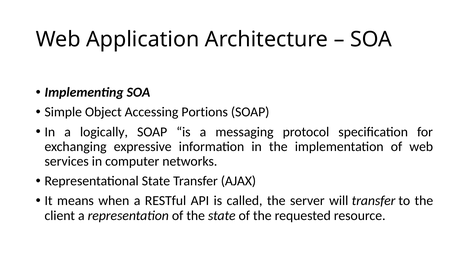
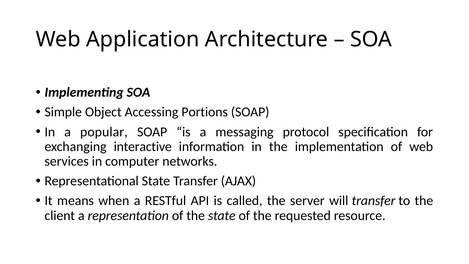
logically: logically -> popular (104, 132)
expressive: expressive -> interactive (143, 147)
